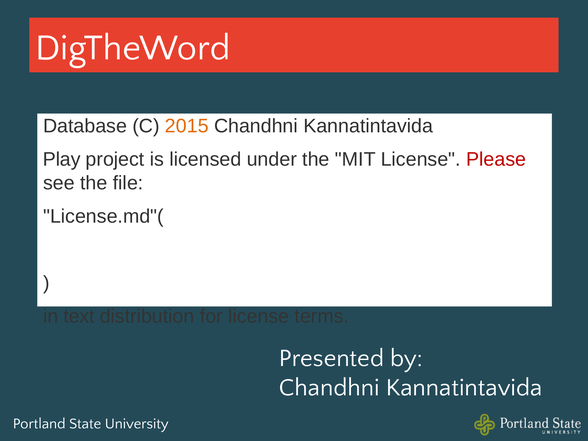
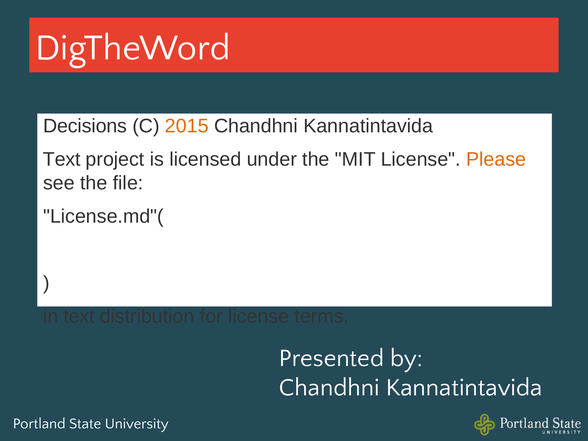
Database: Database -> Decisions (85, 126)
Play: Play -> Text (62, 159)
Please colour: red -> orange (496, 159)
